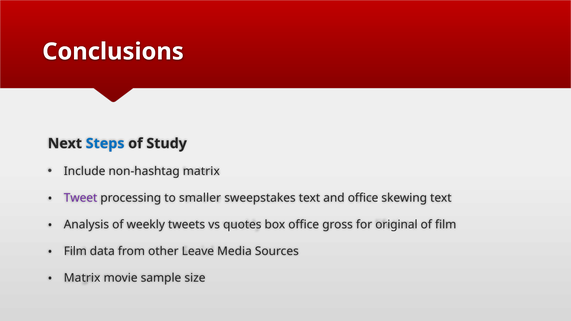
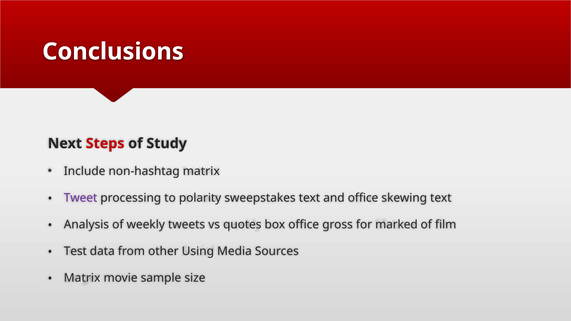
Steps colour: blue -> red (105, 144)
smaller: smaller -> polarity (200, 198)
original: original -> marked (396, 225)
Film: Film -> Test (75, 251)
Leave: Leave -> Using (198, 251)
